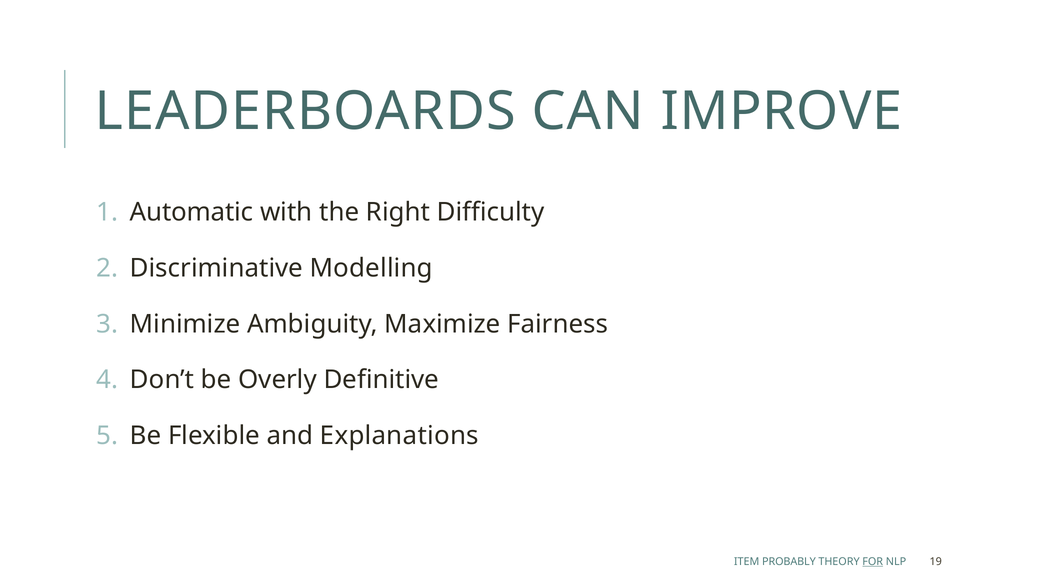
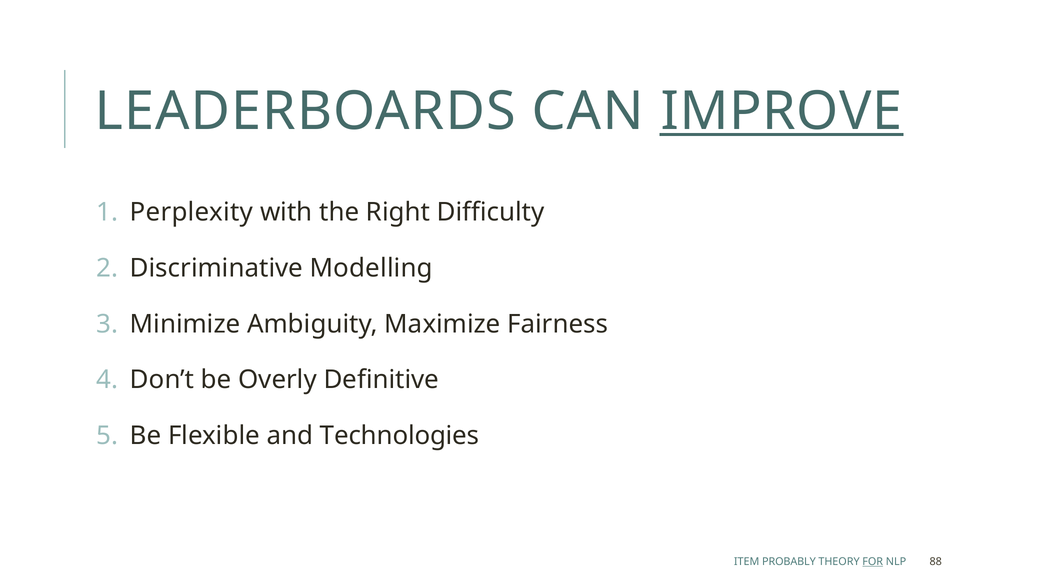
IMPROVE underline: none -> present (781, 111)
Automatic: Automatic -> Perplexity (191, 212)
Explanations: Explanations -> Technologies (400, 436)
19: 19 -> 88 (936, 562)
